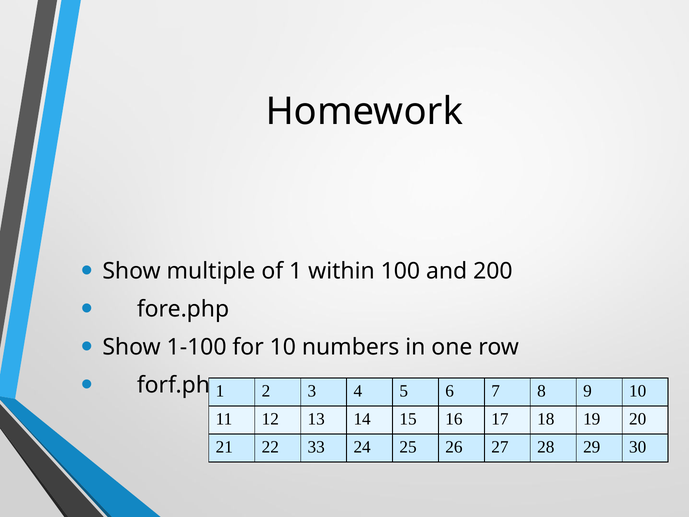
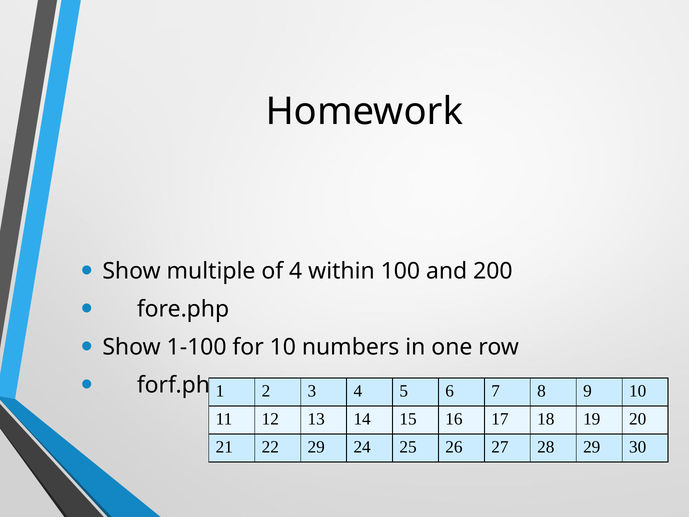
of 1: 1 -> 4 (296, 271)
22 33: 33 -> 29 (316, 447)
